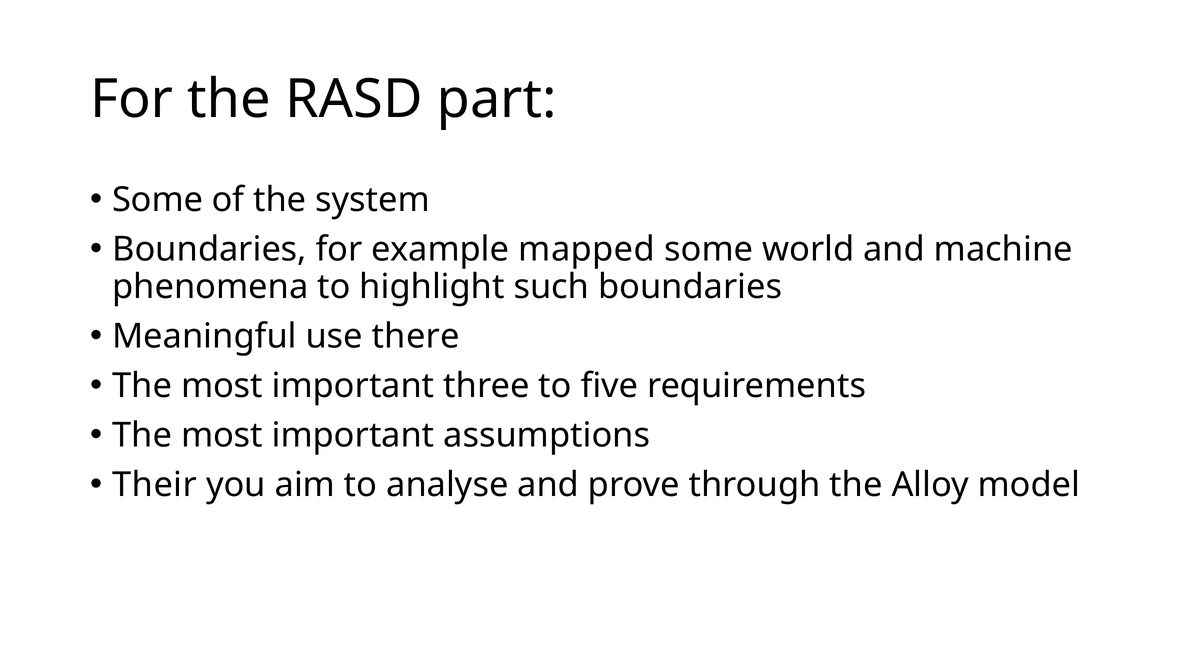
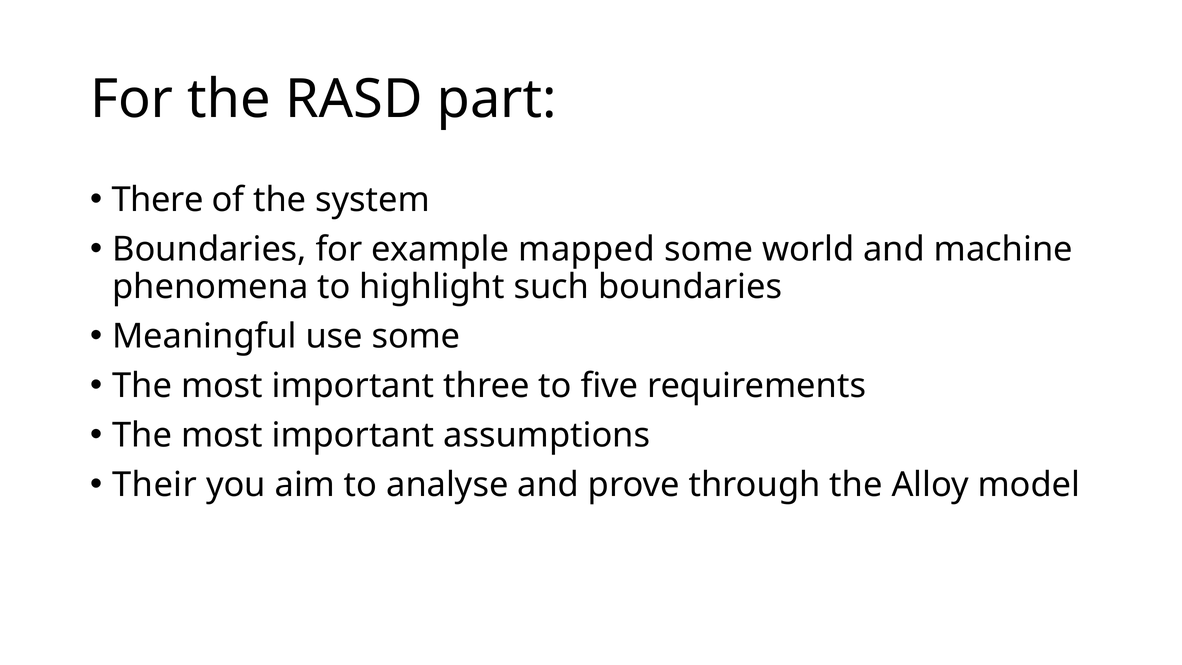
Some: Some -> There (158, 200)
use there: there -> some (416, 336)
